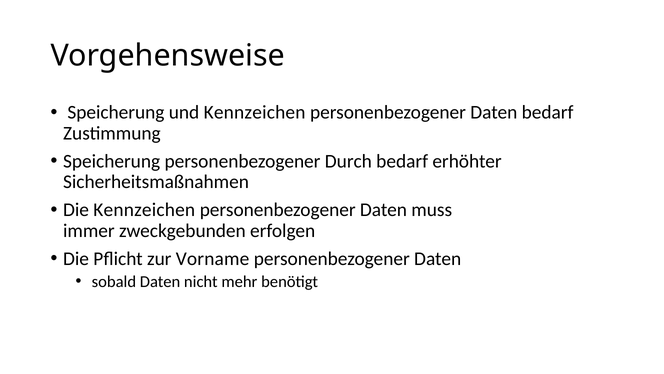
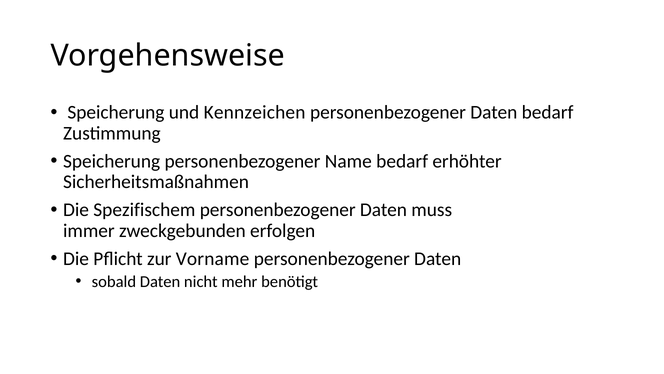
Durch: Durch -> Name (348, 161)
Die Kennzeichen: Kennzeichen -> Spezifischem (144, 210)
